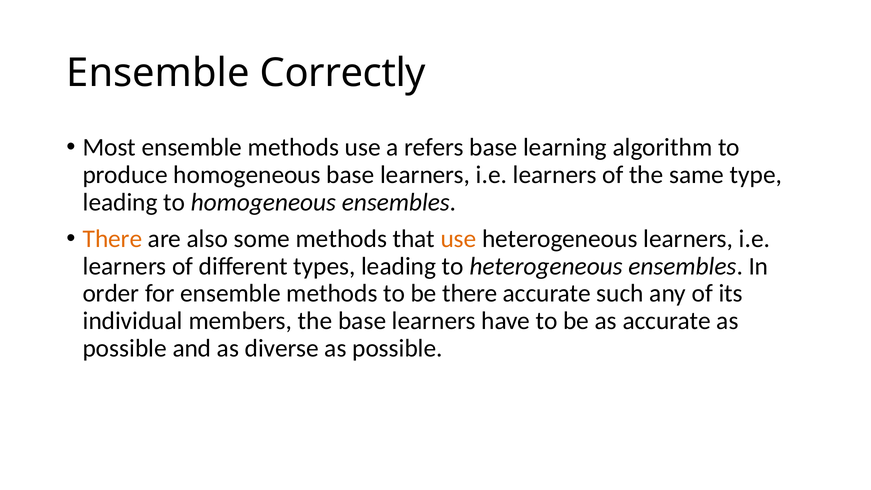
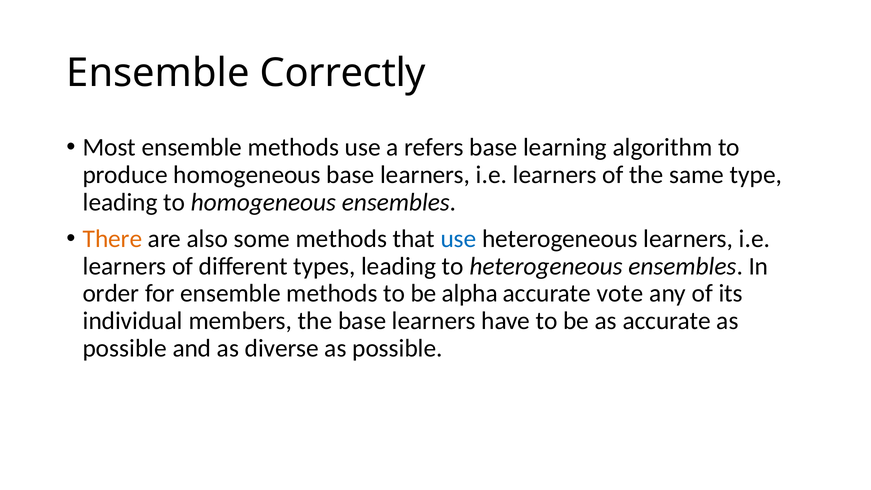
use colour: orange -> blue (459, 239)
be there: there -> alpha (470, 294)
such: such -> vote (620, 294)
